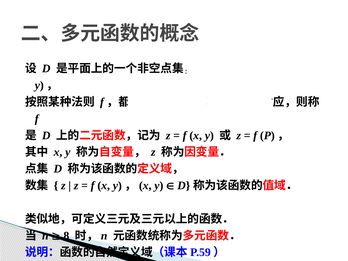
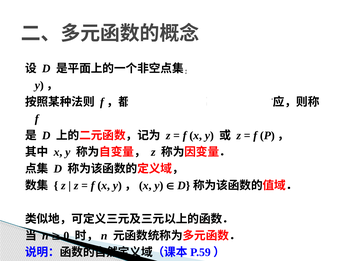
8: 8 -> 0 (66, 236)
